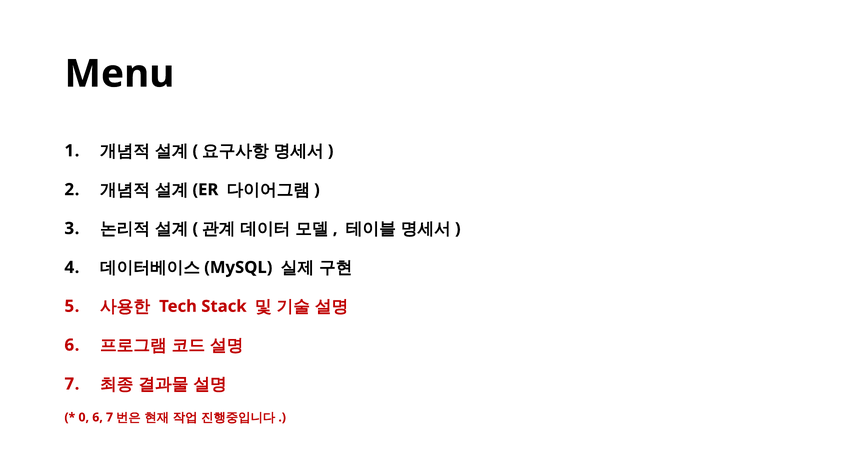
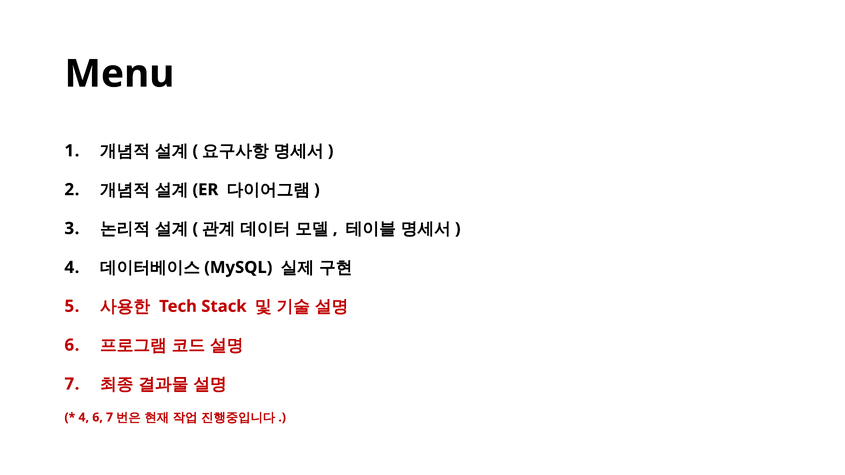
0: 0 -> 4 (84, 418)
